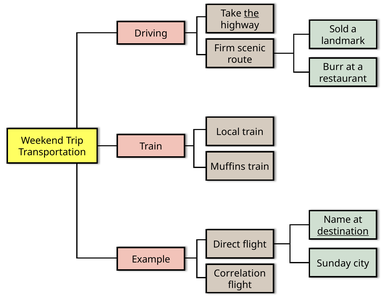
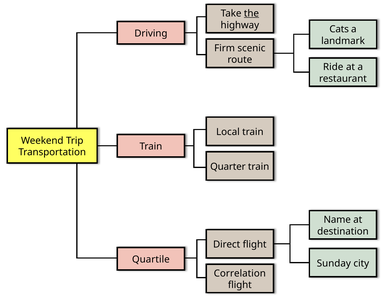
Sold: Sold -> Cats (339, 29)
Burr: Burr -> Ride (333, 67)
Muffins: Muffins -> Quarter (228, 166)
destination underline: present -> none (343, 231)
Example: Example -> Quartile (151, 259)
